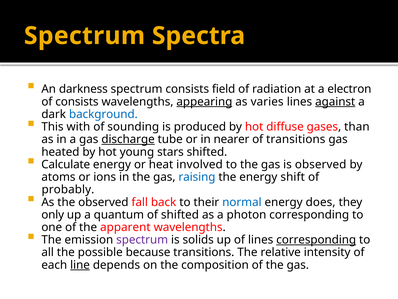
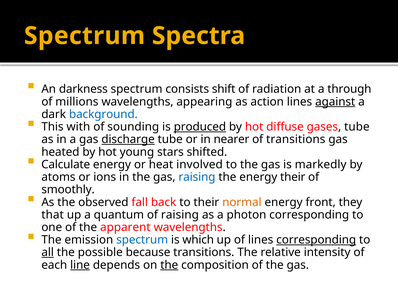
field: field -> shift (224, 89)
electron: electron -> through (349, 89)
of consists: consists -> millions (77, 102)
appearing underline: present -> none (204, 102)
varies: varies -> action (267, 102)
produced underline: none -> present (200, 127)
gases than: than -> tube (357, 127)
is observed: observed -> markedly (321, 164)
energy shift: shift -> their (293, 177)
probably: probably -> smoothly (68, 189)
normal colour: blue -> orange (242, 202)
does: does -> front (321, 202)
only: only -> that (53, 214)
of shifted: shifted -> raising (180, 214)
spectrum colour: purple -> blue (142, 239)
solids: solids -> which (198, 239)
all underline: none -> present (48, 252)
the underline: none -> present (169, 265)
